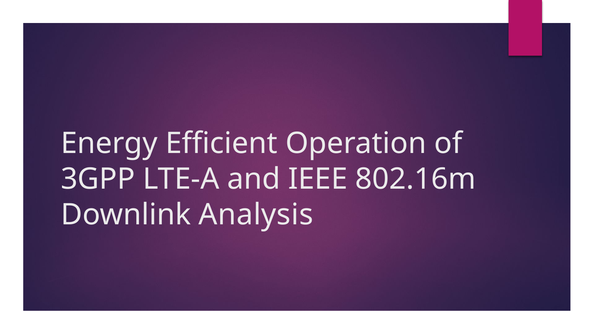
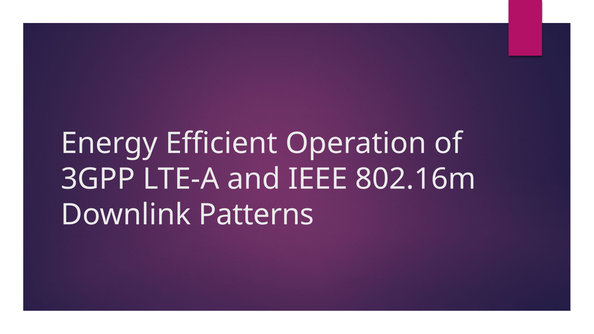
Analysis: Analysis -> Patterns (256, 215)
